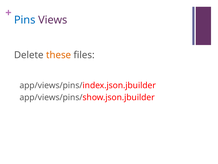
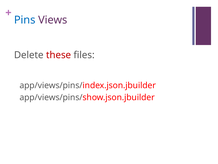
these colour: orange -> red (59, 55)
